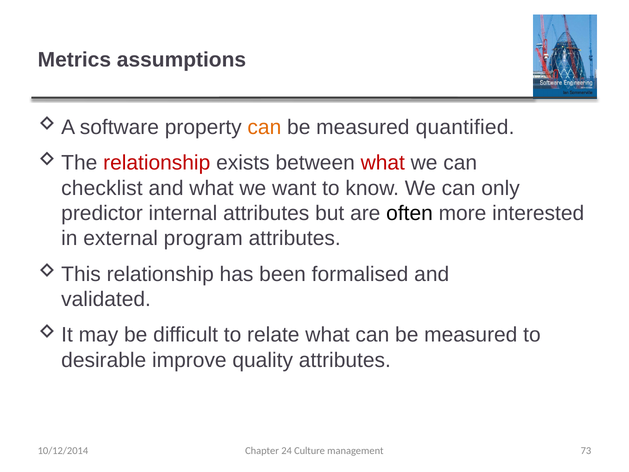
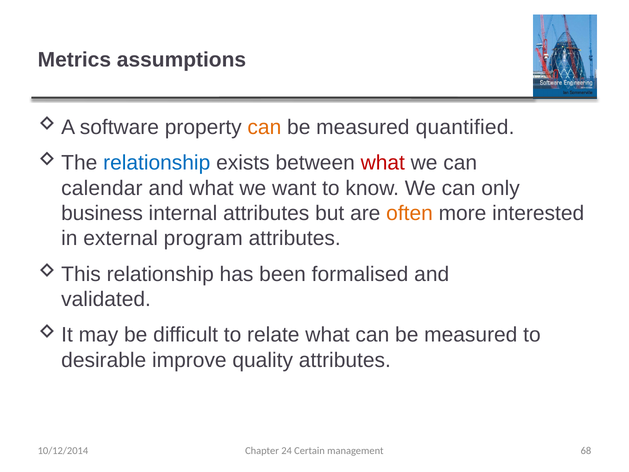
relationship colour: red -> blue (157, 163)
checklist: checklist -> calendar (102, 188)
predictor: predictor -> business (102, 213)
often colour: black -> orange (410, 213)
Culture: Culture -> Certain (310, 450)
73: 73 -> 68 (586, 450)
